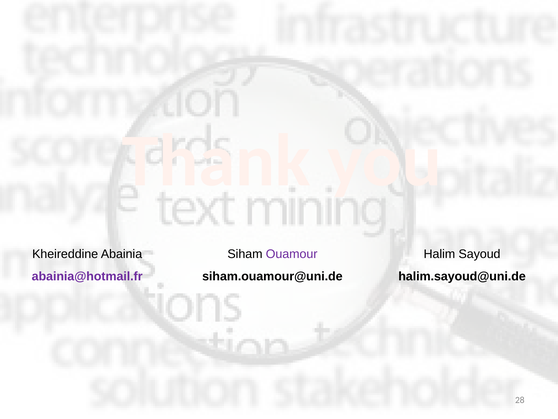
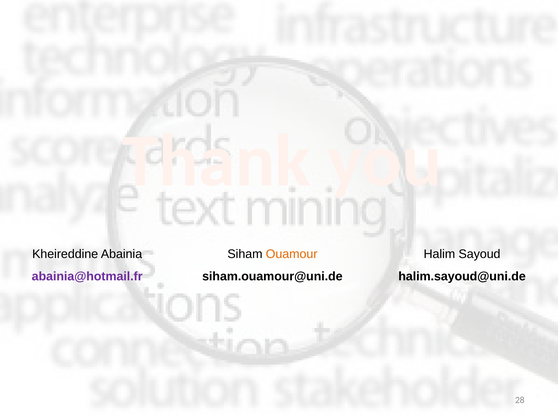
Ouamour colour: purple -> orange (292, 254)
